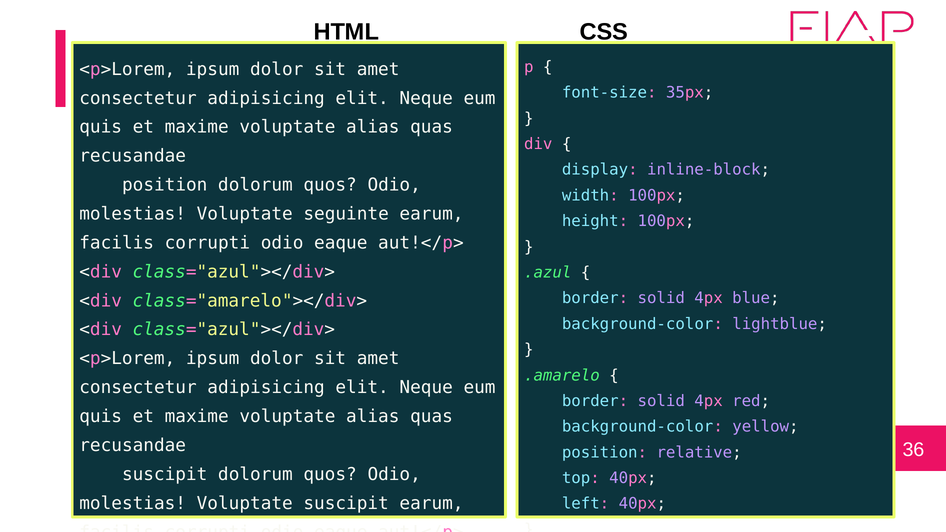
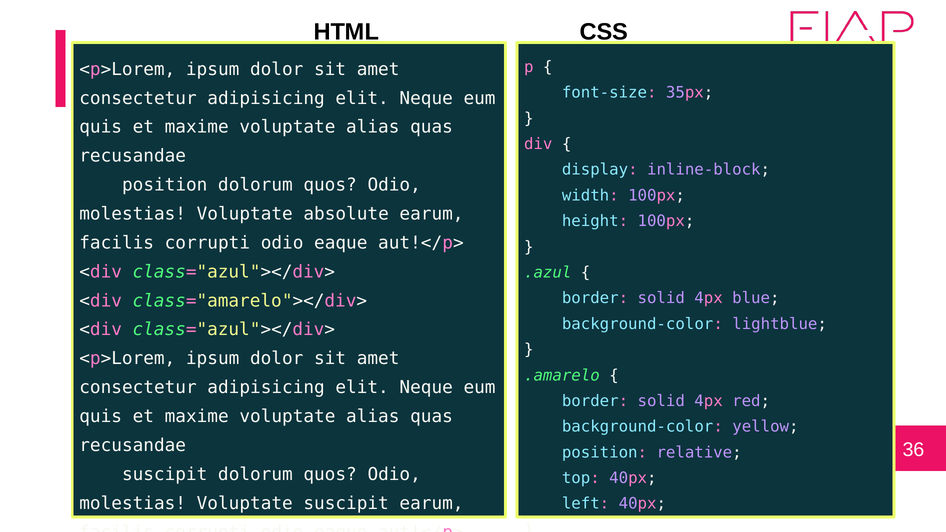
seguinte: seguinte -> absolute (346, 214)
